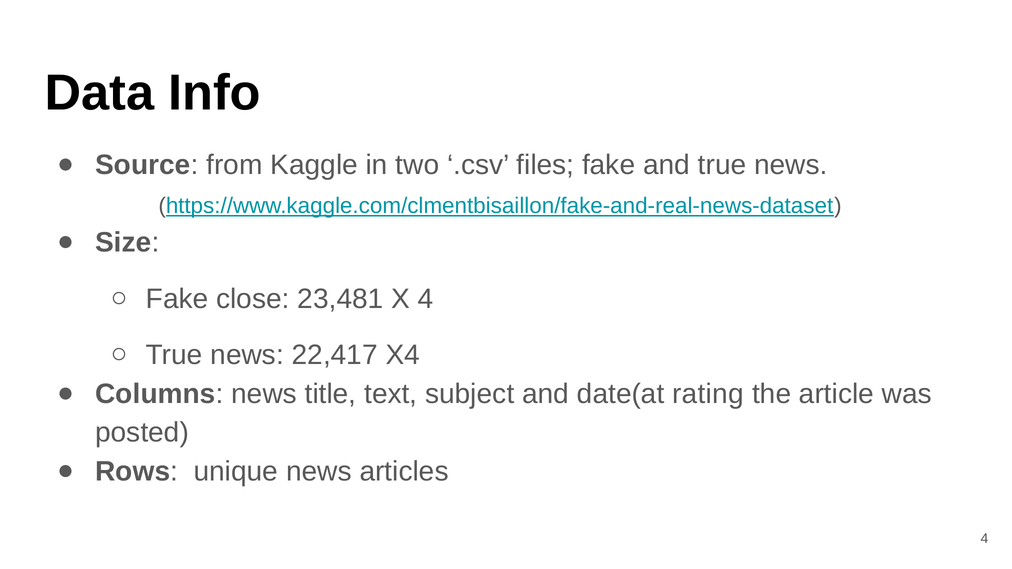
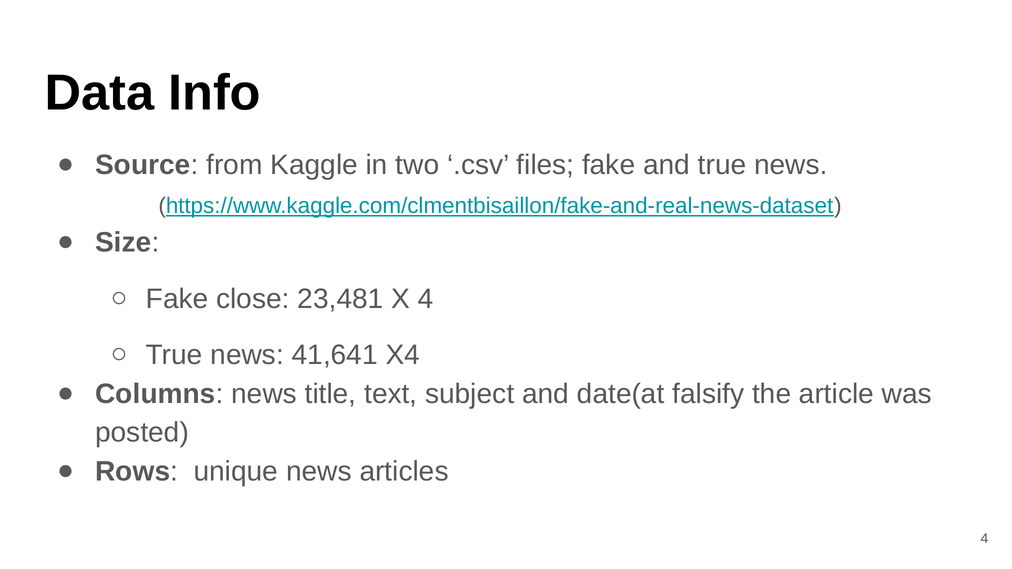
22,417: 22,417 -> 41,641 (335, 355)
rating: rating -> falsify (708, 394)
